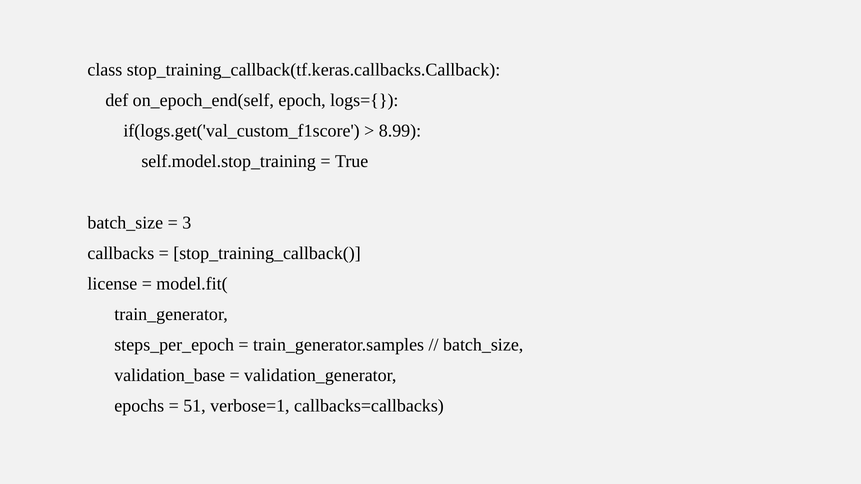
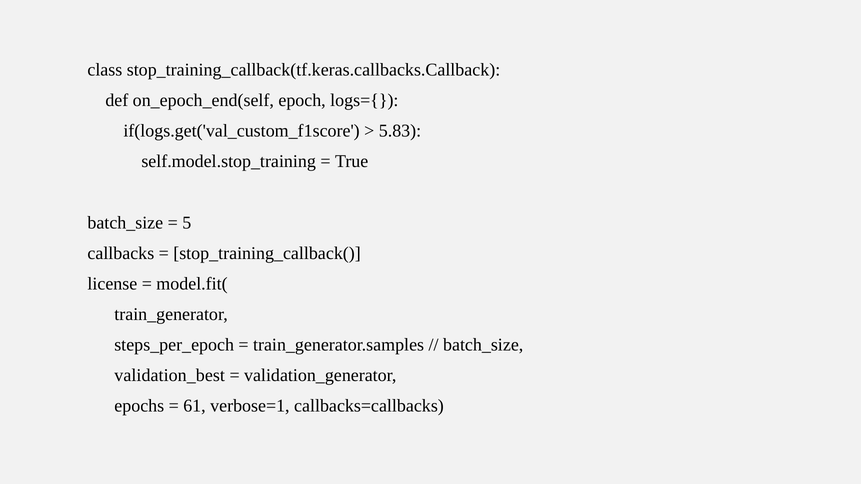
8.99: 8.99 -> 5.83 (400, 131)
3: 3 -> 5 (187, 223)
validation_base: validation_base -> validation_best (170, 375)
51: 51 -> 61 (194, 406)
